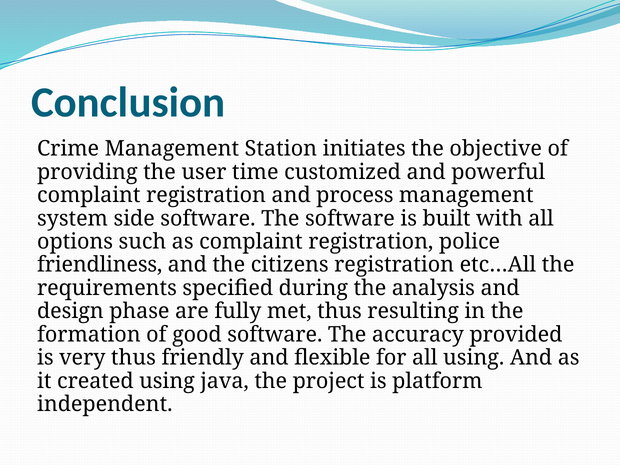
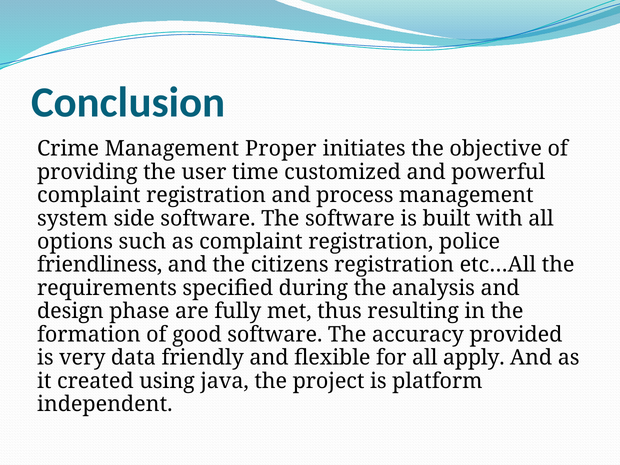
Station: Station -> Proper (281, 149)
very thus: thus -> data (133, 358)
all using: using -> apply (474, 358)
